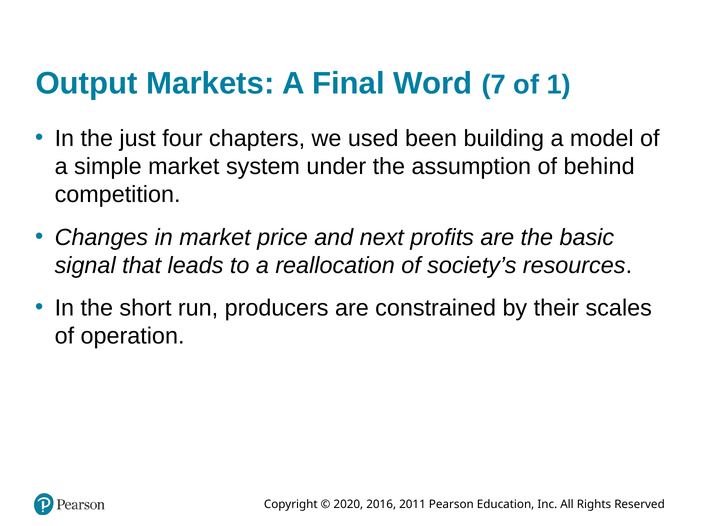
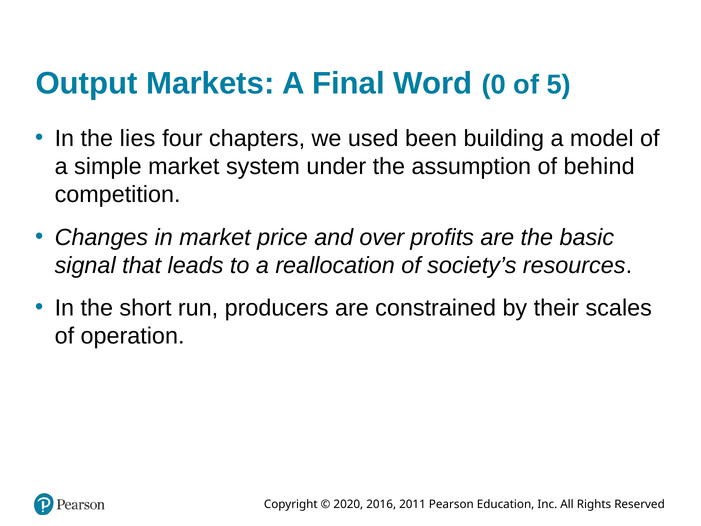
7: 7 -> 0 (494, 85)
1: 1 -> 5 (559, 85)
just: just -> lies (138, 139)
next: next -> over (382, 237)
